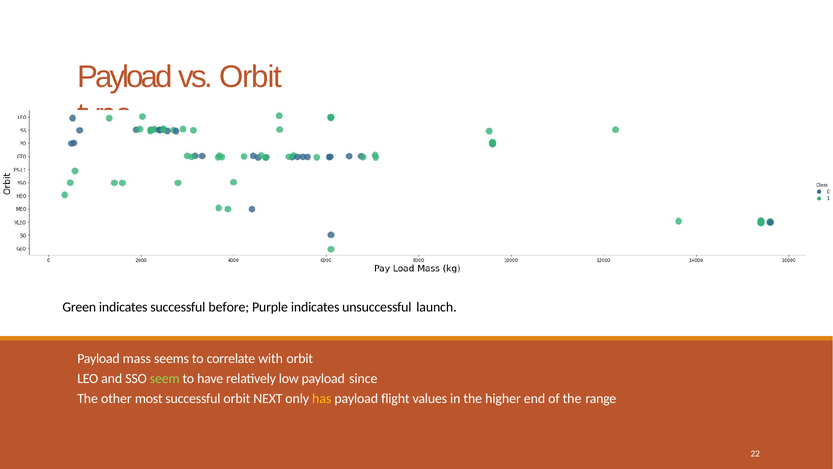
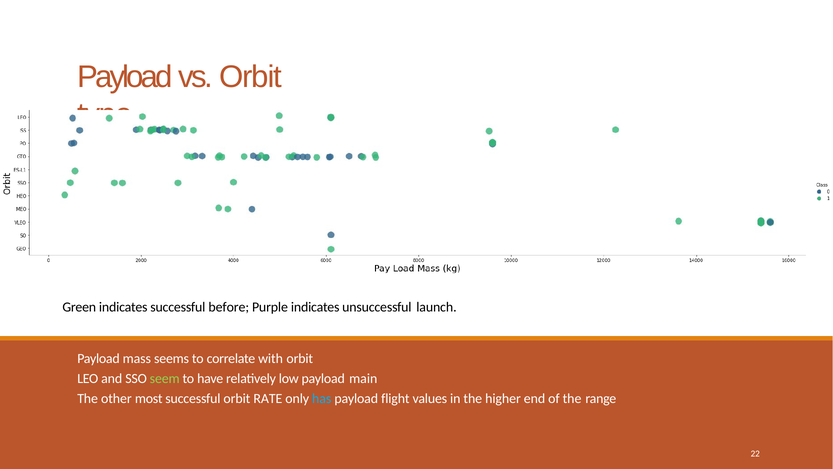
since: since -> main (363, 378)
NEXT: NEXT -> RATE (268, 399)
has colour: yellow -> light blue (322, 399)
